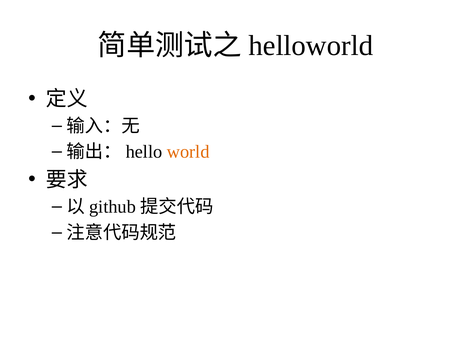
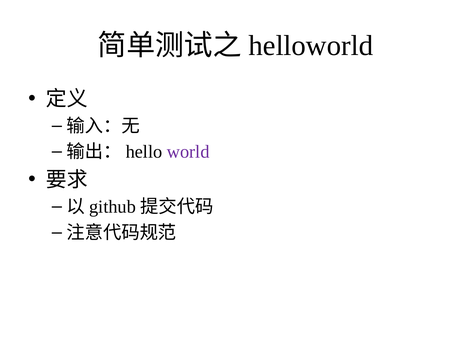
world colour: orange -> purple (188, 152)
